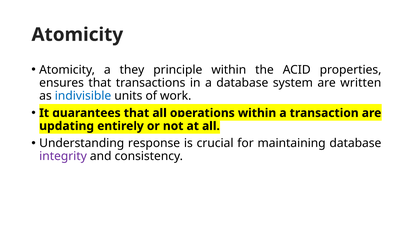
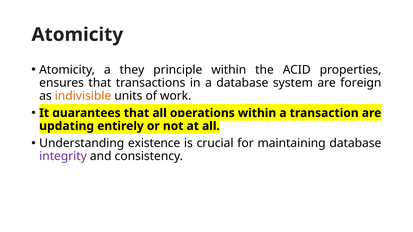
written: written -> foreign (361, 83)
indivisible colour: blue -> orange (83, 96)
response: response -> existence (154, 143)
